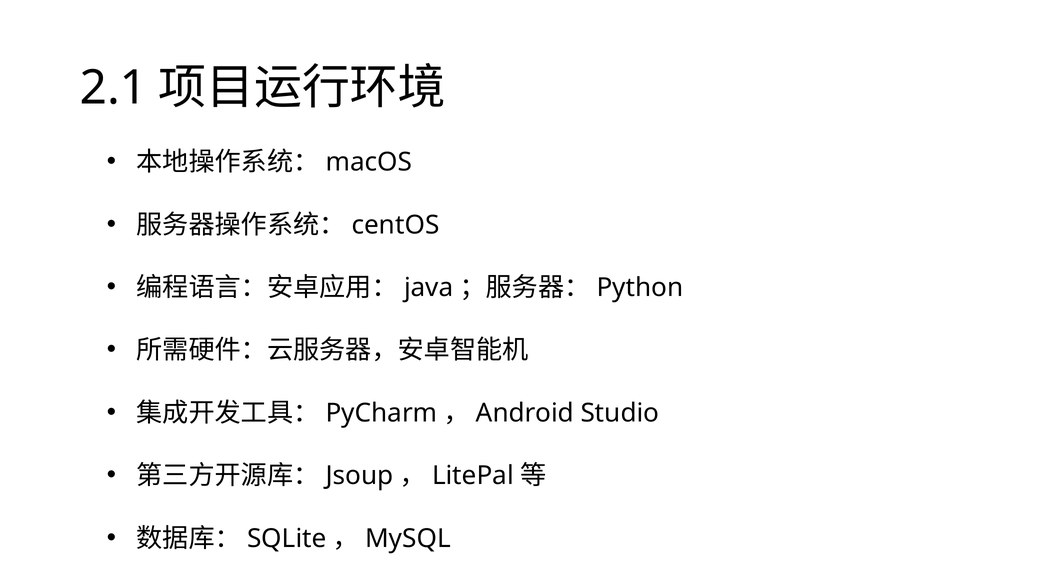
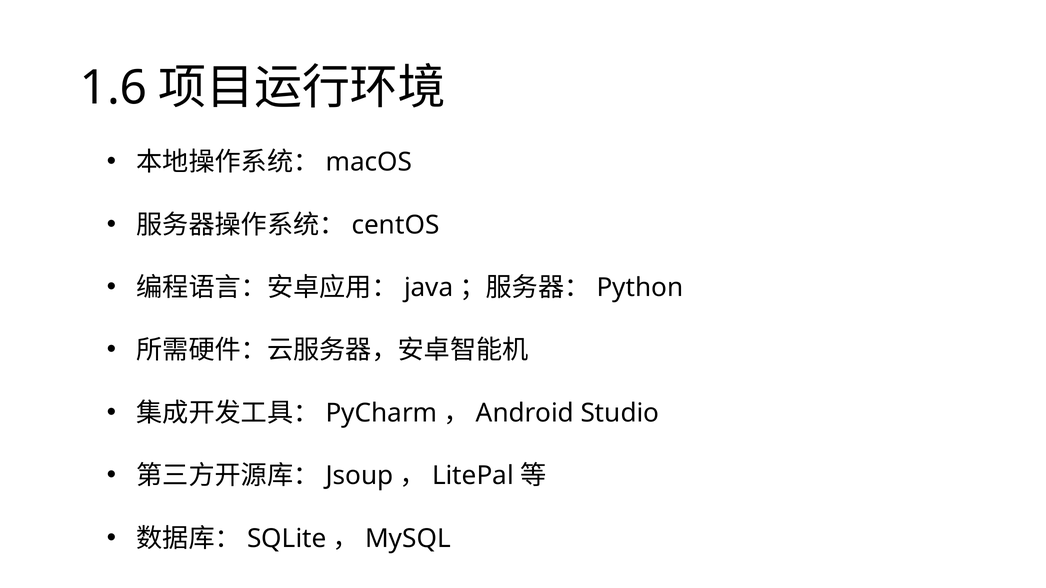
2.1: 2.1 -> 1.6 (114, 88)
